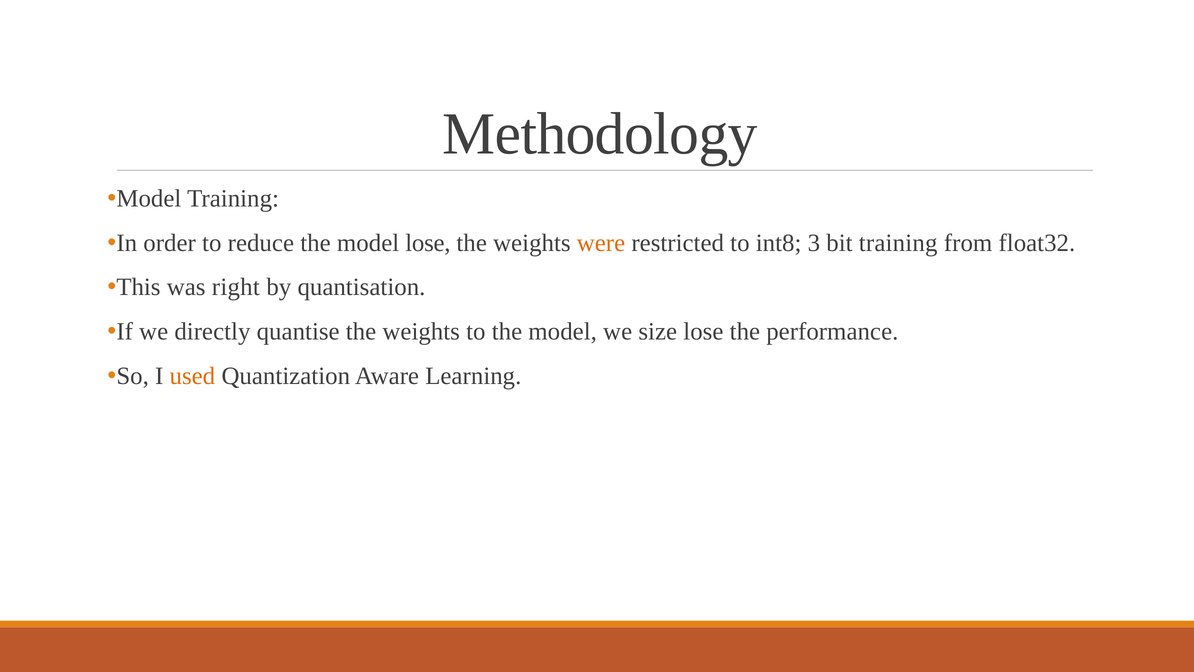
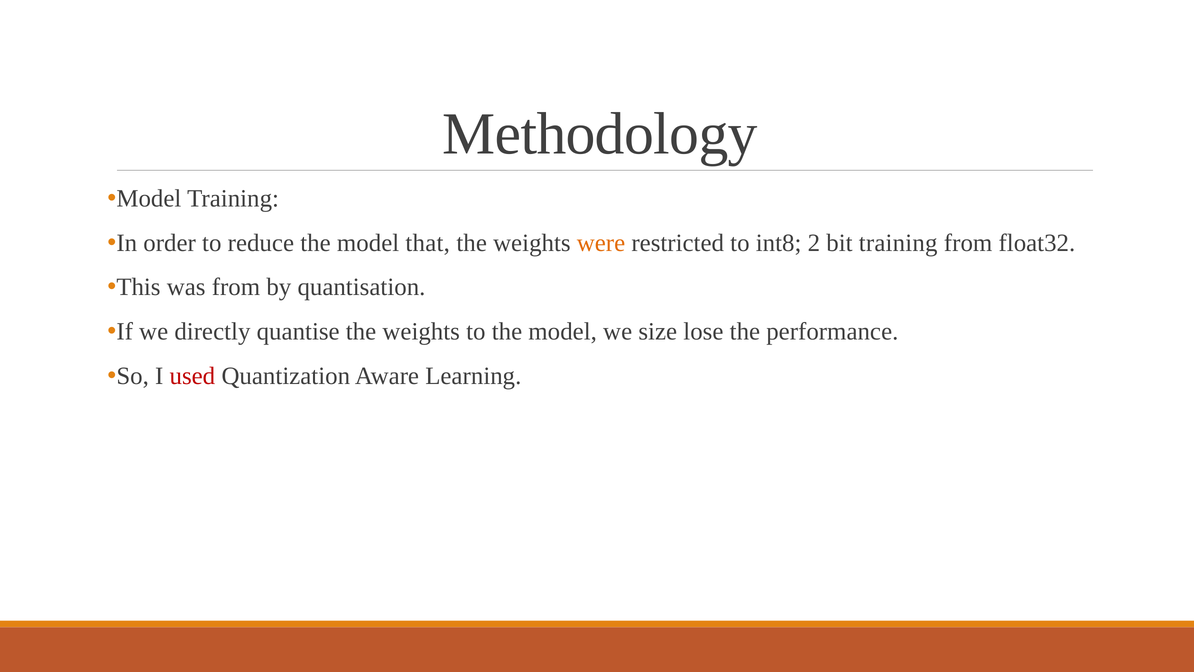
model lose: lose -> that (428, 243)
3: 3 -> 2 (814, 243)
was right: right -> from (236, 287)
used colour: orange -> red (192, 376)
